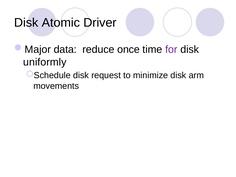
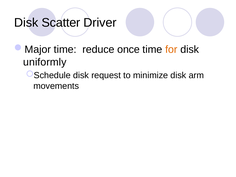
Atomic: Atomic -> Scatter (61, 23)
data: data -> time (65, 50)
for colour: purple -> orange (171, 50)
